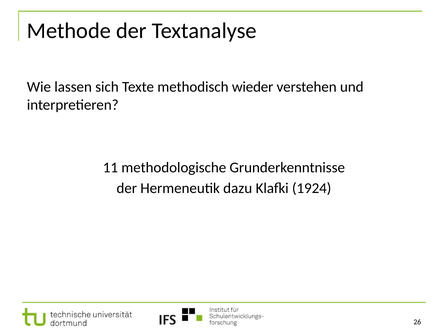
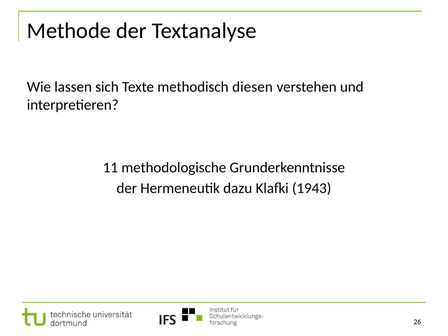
wieder: wieder -> diesen (252, 87)
1924: 1924 -> 1943 (312, 188)
